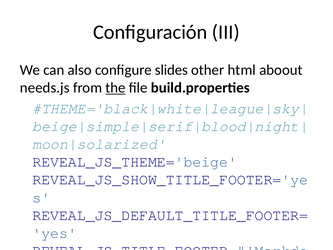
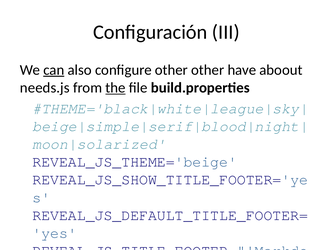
can underline: none -> present (54, 70)
configure slides: slides -> other (171, 70)
html: html -> have (242, 70)
